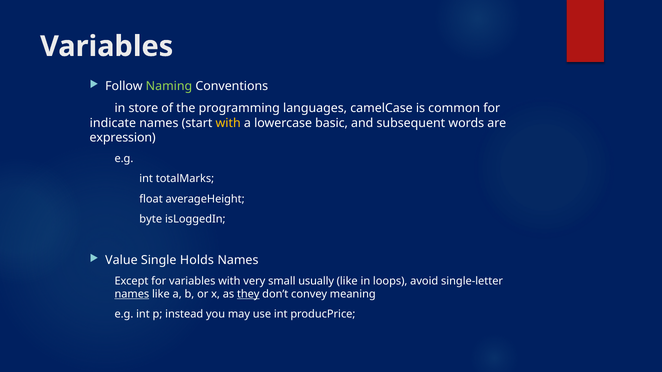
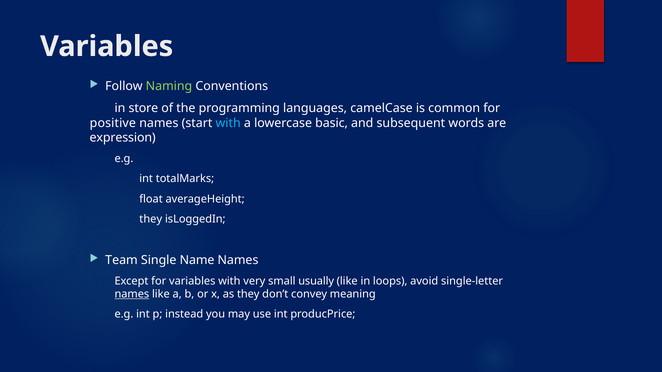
indicate: indicate -> positive (113, 123)
with colour: yellow -> light blue (228, 123)
byte: byte -> they (151, 219)
Value: Value -> Team (121, 260)
Holds: Holds -> Name (197, 260)
they underline: present -> none (248, 294)
